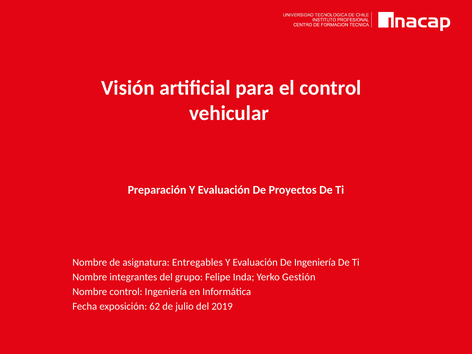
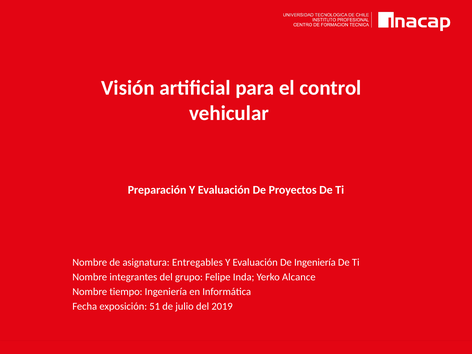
Gestión: Gestión -> Alcance (299, 277)
Nombre control: control -> tiempo (126, 292)
62: 62 -> 51 (155, 306)
